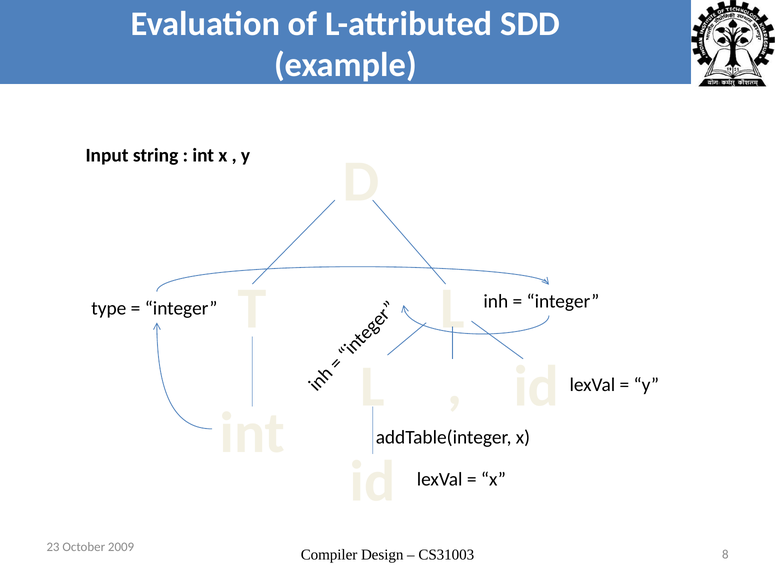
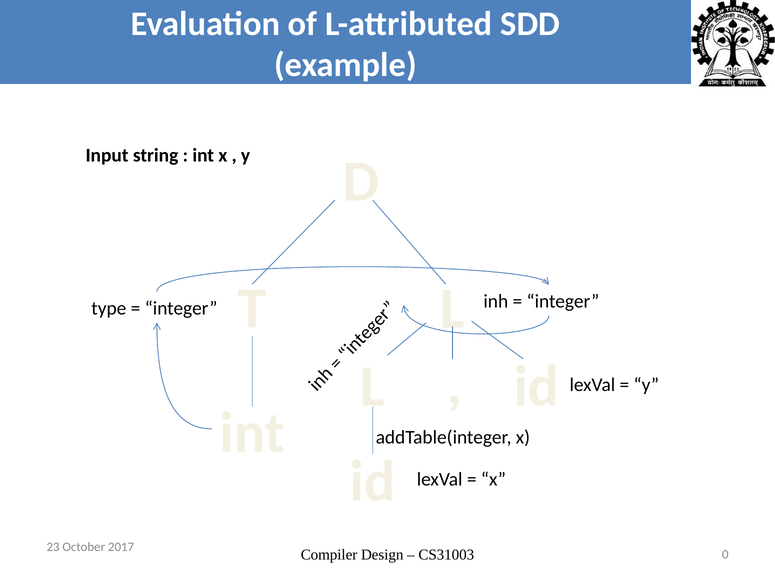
2009: 2009 -> 2017 (121, 547)
8: 8 -> 0 (725, 555)
